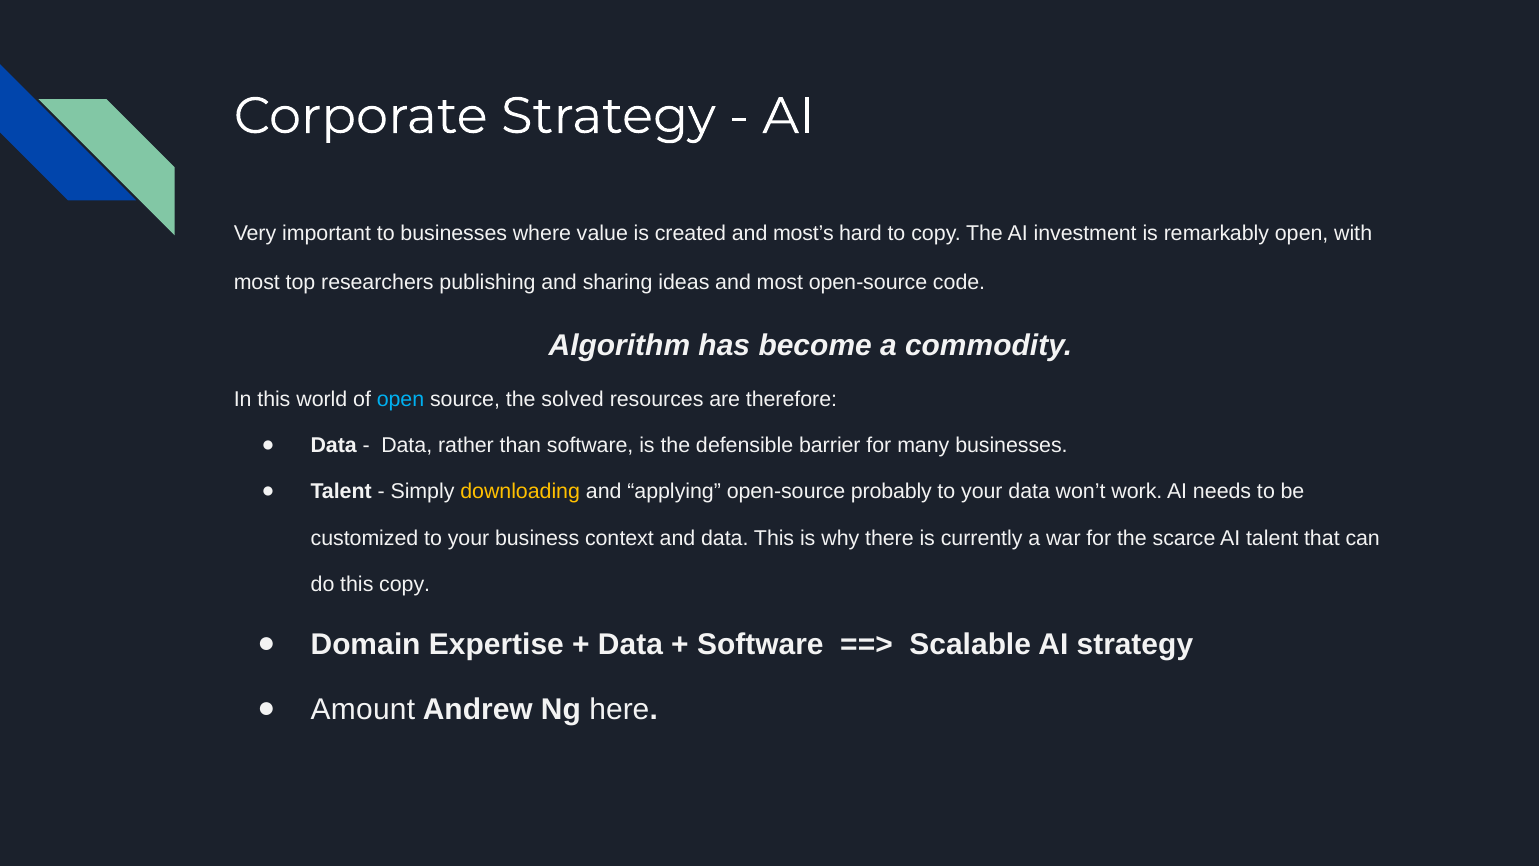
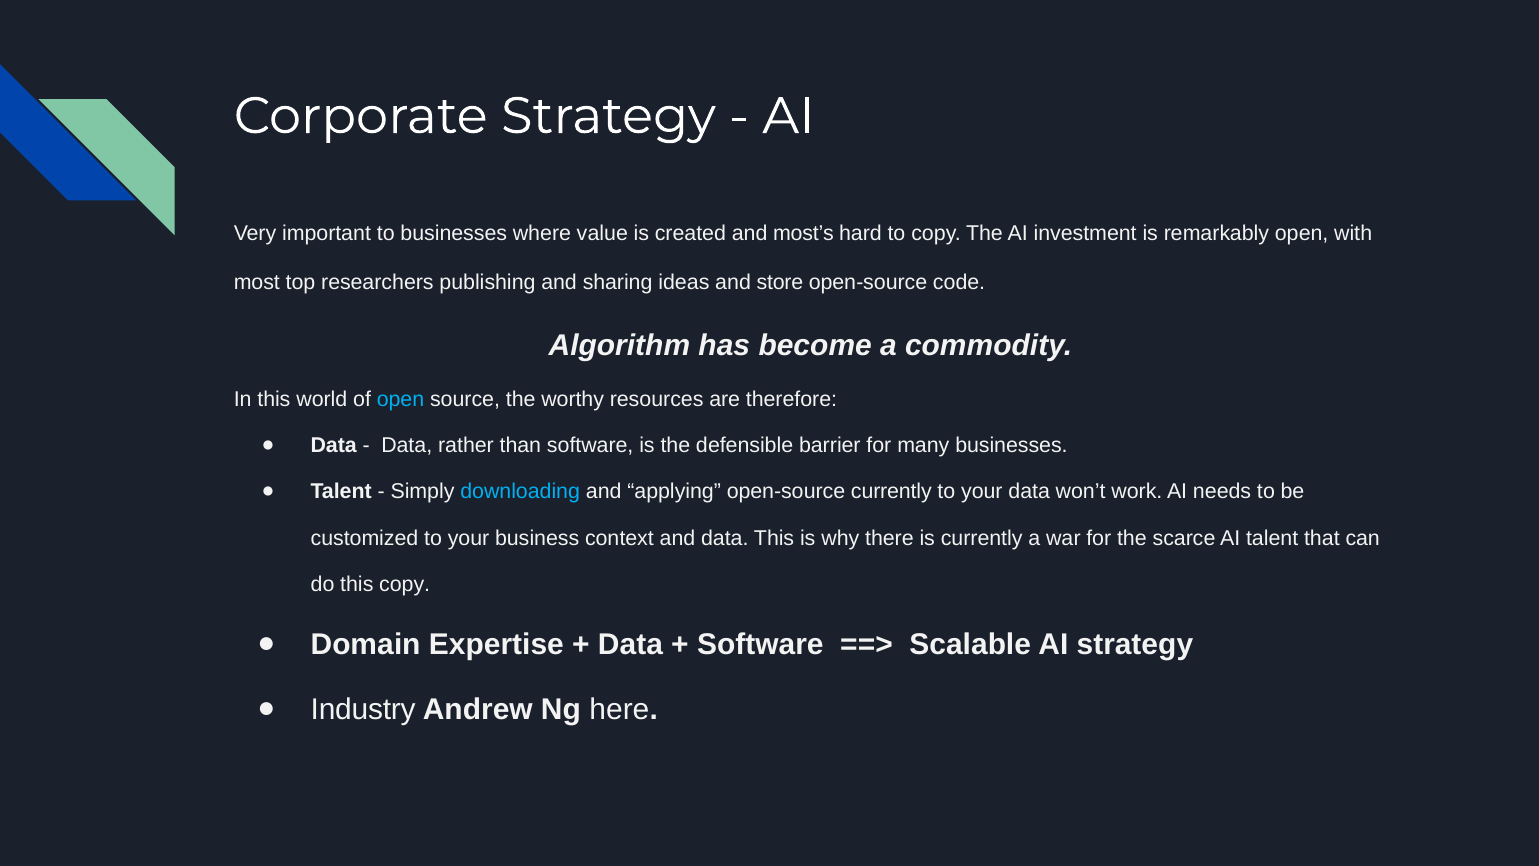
and most: most -> store (780, 282)
solved: solved -> worthy (573, 399)
downloading colour: yellow -> light blue (520, 492)
open-source probably: probably -> currently (891, 492)
Amount: Amount -> Industry (363, 709)
